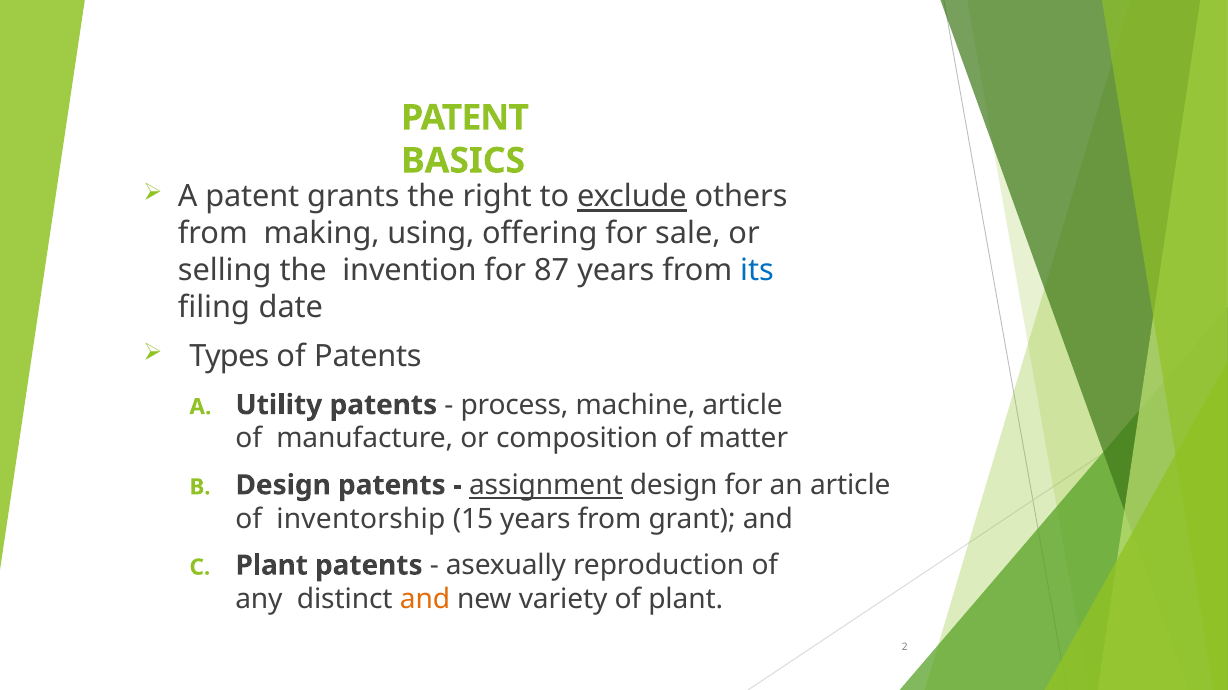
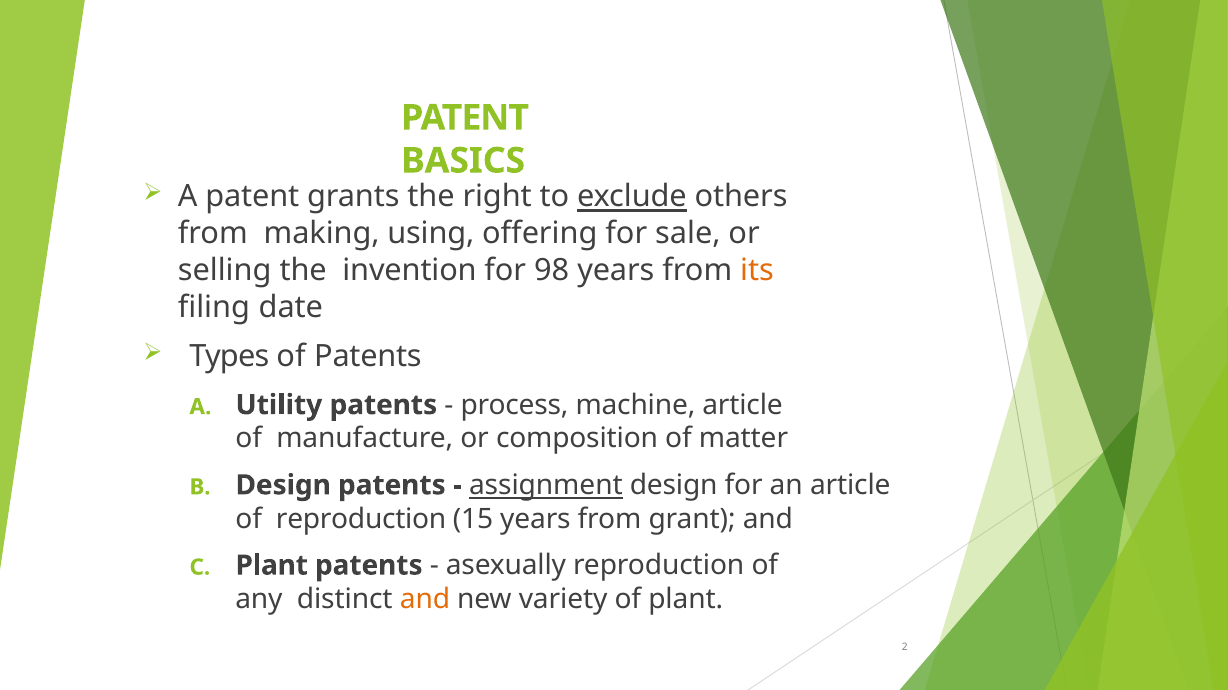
87: 87 -> 98 (552, 271)
its colour: blue -> orange (757, 271)
of inventorship: inventorship -> reproduction (361, 519)
